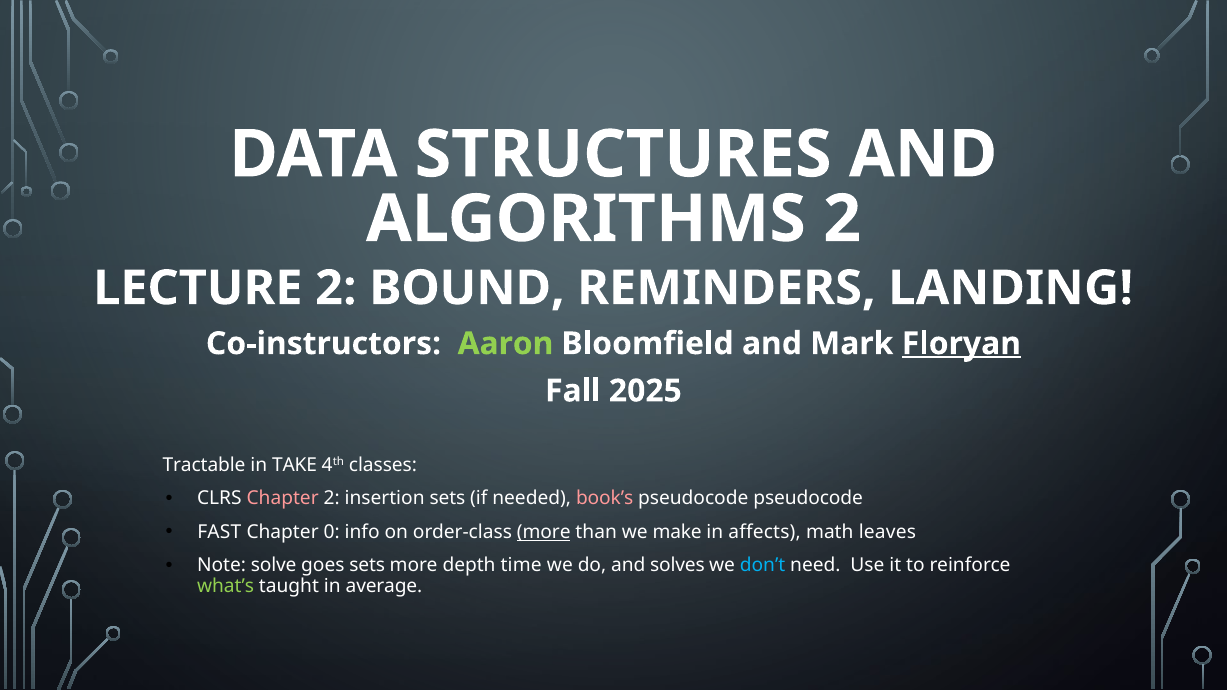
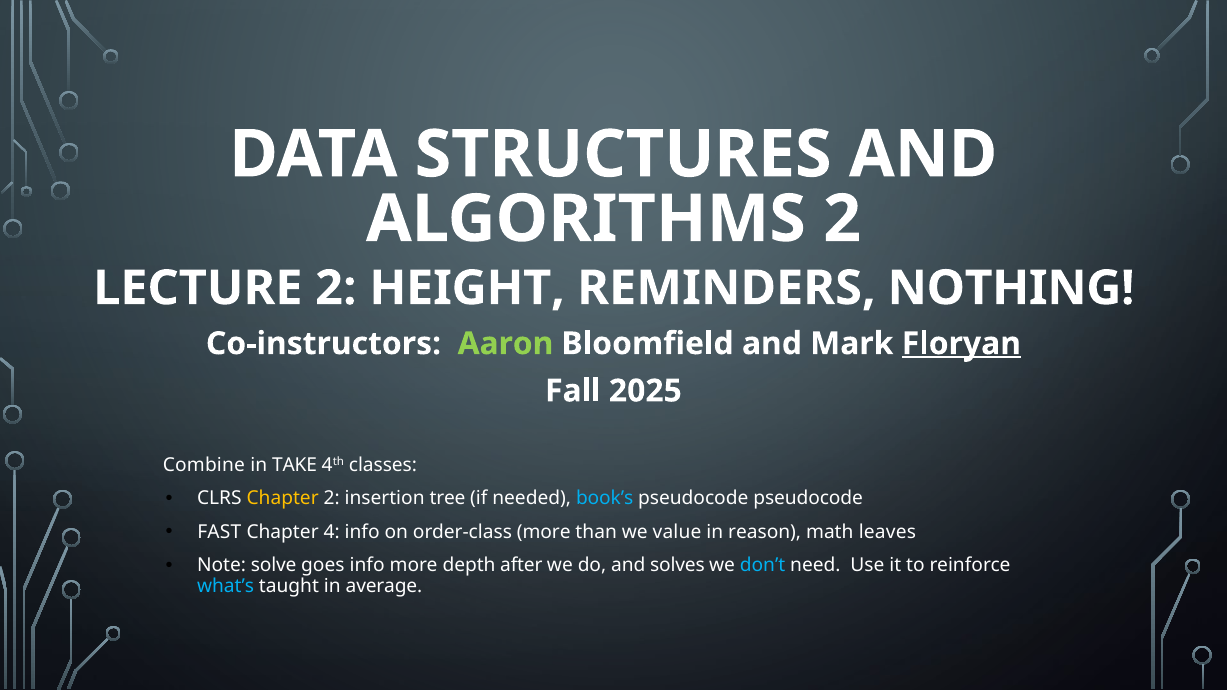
BOUND: BOUND -> HEIGHT (467, 288)
LANDING: LANDING -> NOTHING (1011, 288)
Tractable: Tractable -> Combine (204, 465)
Chapter colour: pink -> yellow (283, 498)
insertion sets: sets -> tree (448, 498)
book’s colour: pink -> light blue (605, 498)
0: 0 -> 4 (332, 532)
more underline: present -> none (544, 532)
make: make -> value (677, 532)
affects: affects -> reason (765, 532)
goes sets: sets -> info (367, 565)
time: time -> after (521, 565)
what’s colour: light green -> light blue (226, 586)
